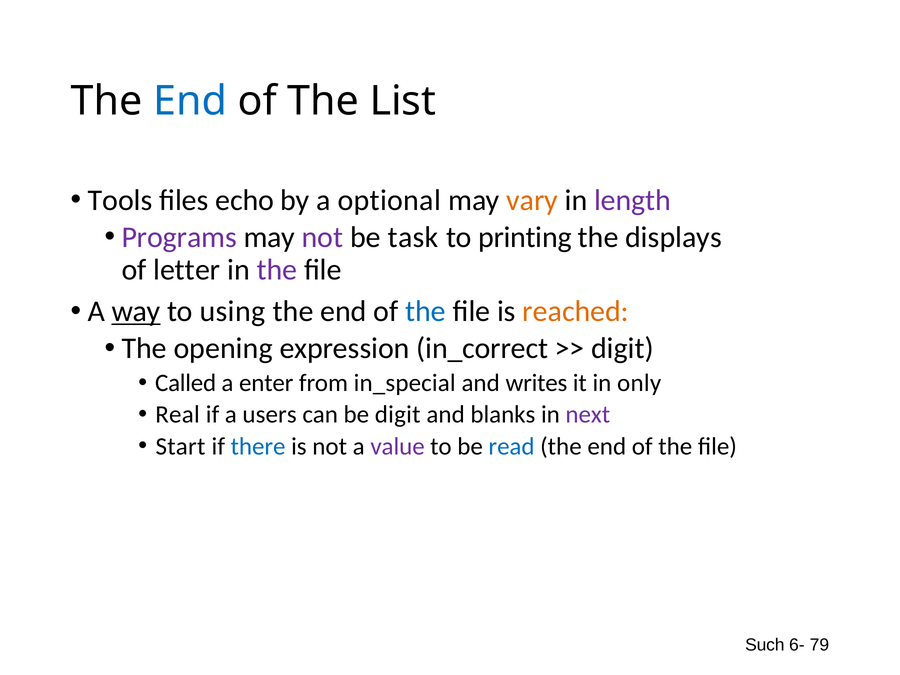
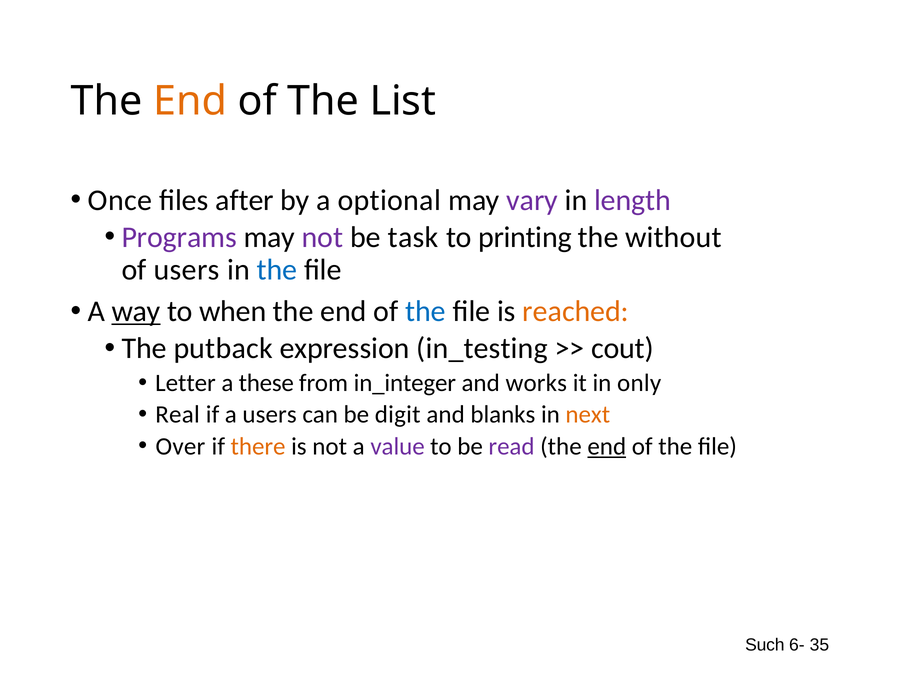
End colour: blue -> orange (190, 101)
Tools: Tools -> Once (120, 200)
echo: echo -> after (245, 200)
vary colour: orange -> purple (532, 200)
displays: displays -> without (673, 237)
of letter: letter -> users (187, 270)
the colour: purple -> blue (277, 270)
using: using -> when (233, 311)
opening: opening -> putback (223, 349)
in_correct: in_correct -> in_testing (482, 349)
digit: digit -> cout (623, 349)
Called: Called -> Letter (186, 383)
enter: enter -> these (266, 383)
in_special: in_special -> in_integer (405, 383)
writes: writes -> works (536, 383)
next colour: purple -> orange (588, 415)
Start: Start -> Over (180, 446)
there colour: blue -> orange (258, 446)
read colour: blue -> purple (512, 446)
end underline: none -> present (607, 446)
79: 79 -> 35 (819, 645)
